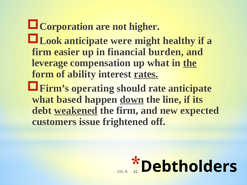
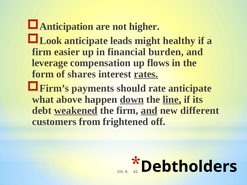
Corporation: Corporation -> Anticipation (66, 26)
were: were -> leads (121, 41)
up what: what -> flows (158, 63)
the underline: present -> none (190, 63)
ability: ability -> shares (82, 74)
operating: operating -> payments (93, 88)
based: based -> above (69, 100)
line underline: none -> present (172, 100)
and underline: none -> present (149, 111)
expected: expected -> different (200, 111)
issue: issue -> from (90, 122)
